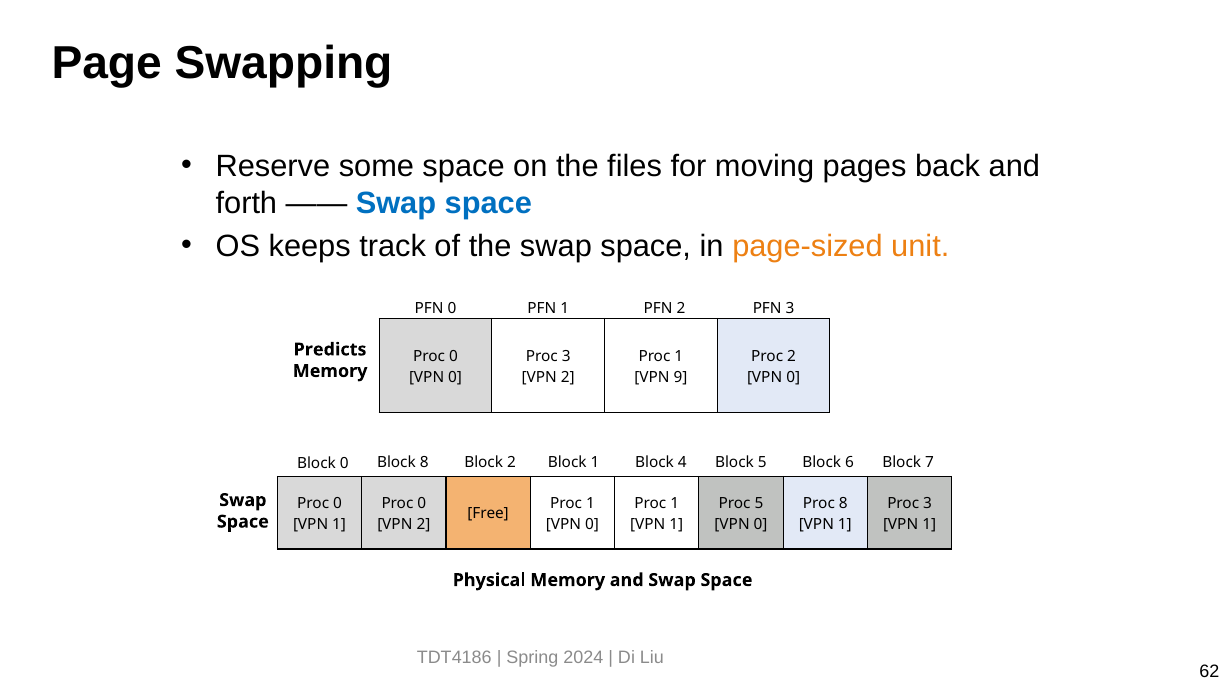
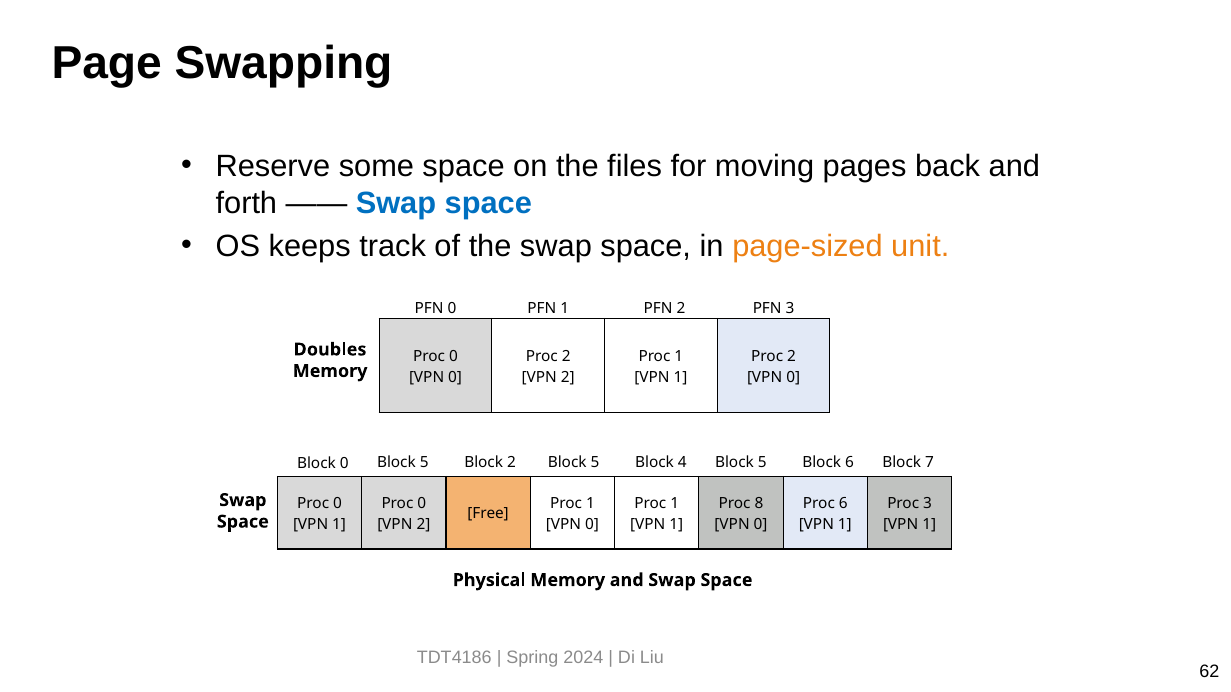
Predicts: Predicts -> Doubles (330, 350)
3: 3 -> 2 (566, 356)
9: 9 -> 1 (680, 377)
0 Block 8: 8 -> 5 (424, 462)
2 Block 1: 1 -> 5 (595, 462)
Proc 5: 5 -> 8 (759, 503)
Proc 8: 8 -> 6 (843, 503)
